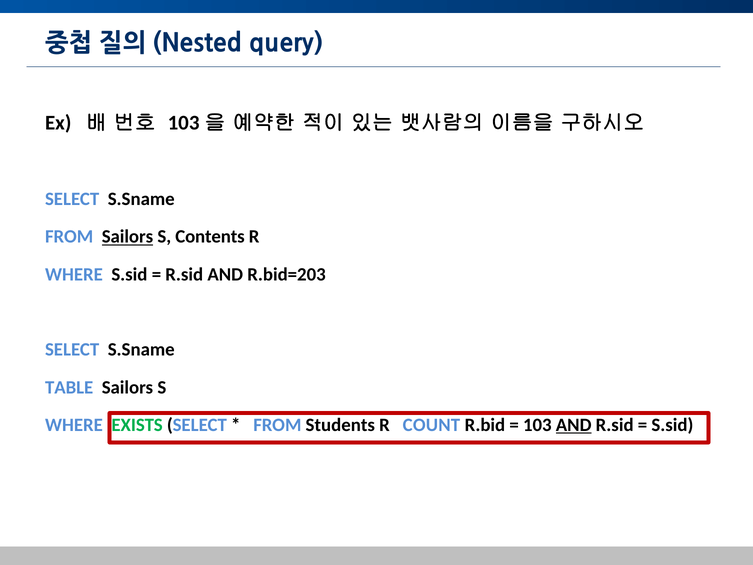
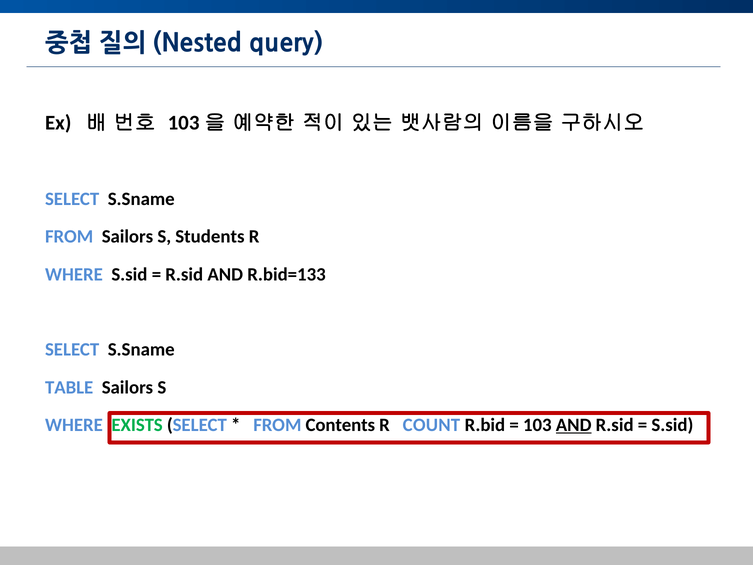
Sailors underline: present -> none (127, 237)
Contents: Contents -> Students (210, 237)
R.bid=203: R.bid=203 -> R.bid=133 (287, 274)
Students: Students -> Contents (340, 425)
